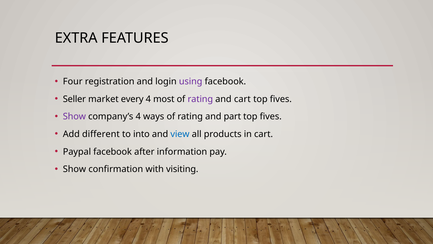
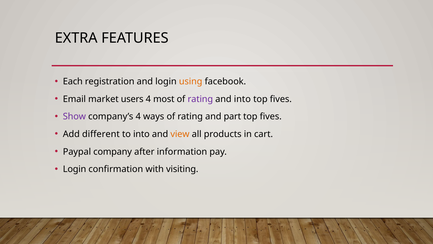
Four: Four -> Each (73, 81)
using colour: purple -> orange (191, 81)
Seller: Seller -> Email (74, 99)
every: every -> users (132, 99)
and cart: cart -> into (242, 99)
view colour: blue -> orange (180, 134)
Paypal facebook: facebook -> company (113, 151)
Show: Show -> Login (75, 169)
